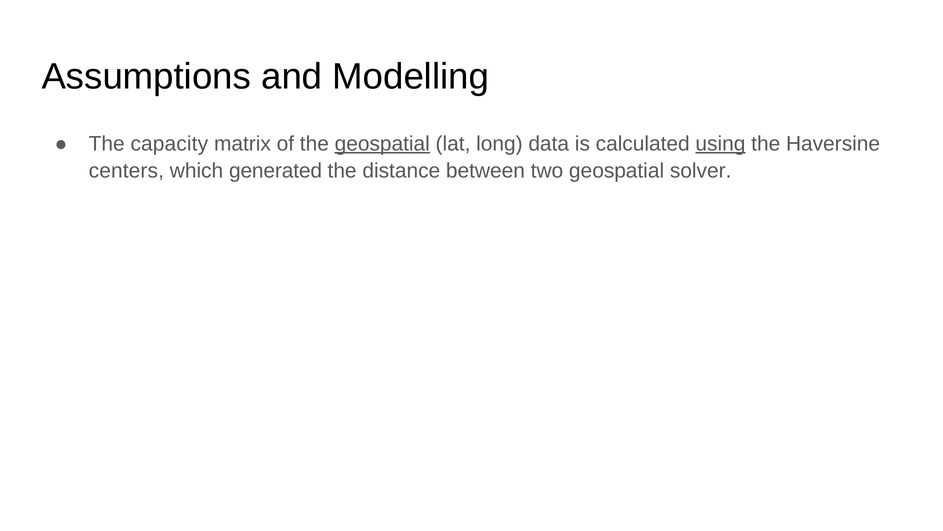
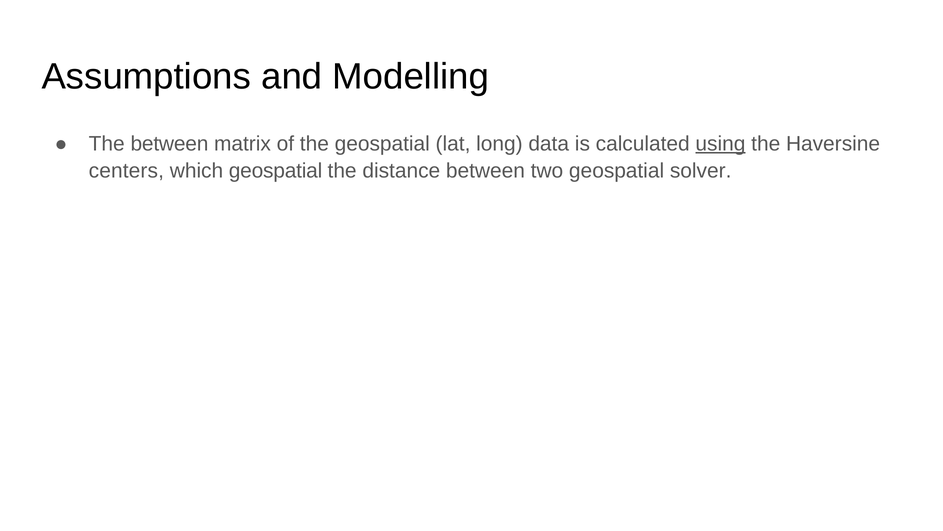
The capacity: capacity -> between (169, 144)
geospatial underline: present -> none (382, 144)
which generated: generated -> geospatial (276, 170)
